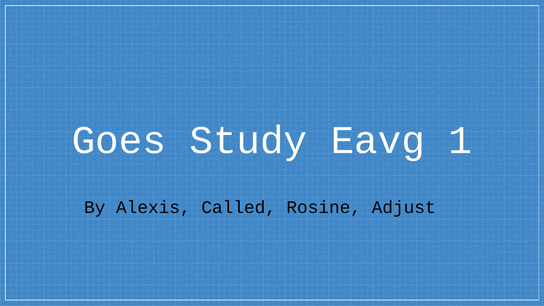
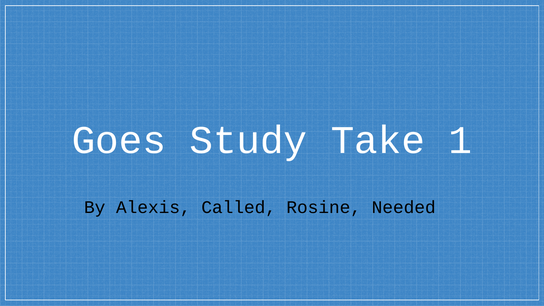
Eavg: Eavg -> Take (378, 140)
Adjust: Adjust -> Needed (404, 207)
